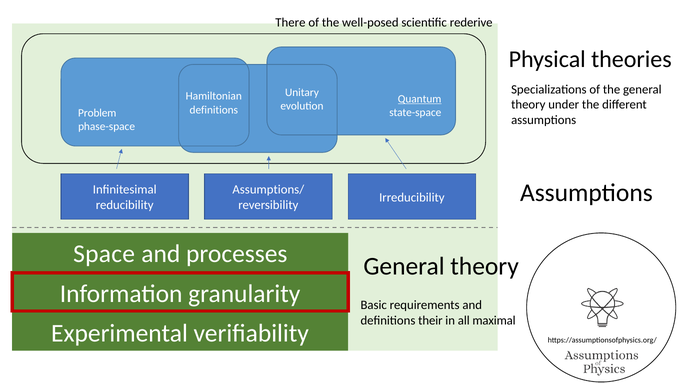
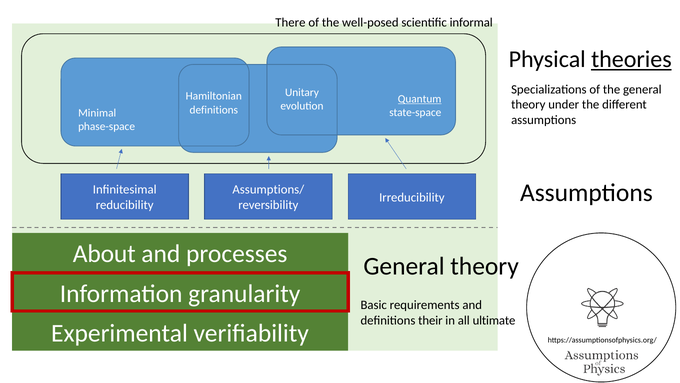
rederive: rederive -> informal (471, 22)
theories underline: none -> present (631, 59)
Problem: Problem -> Minimal (97, 113)
Space: Space -> About (104, 254)
maximal: maximal -> ultimate (494, 320)
